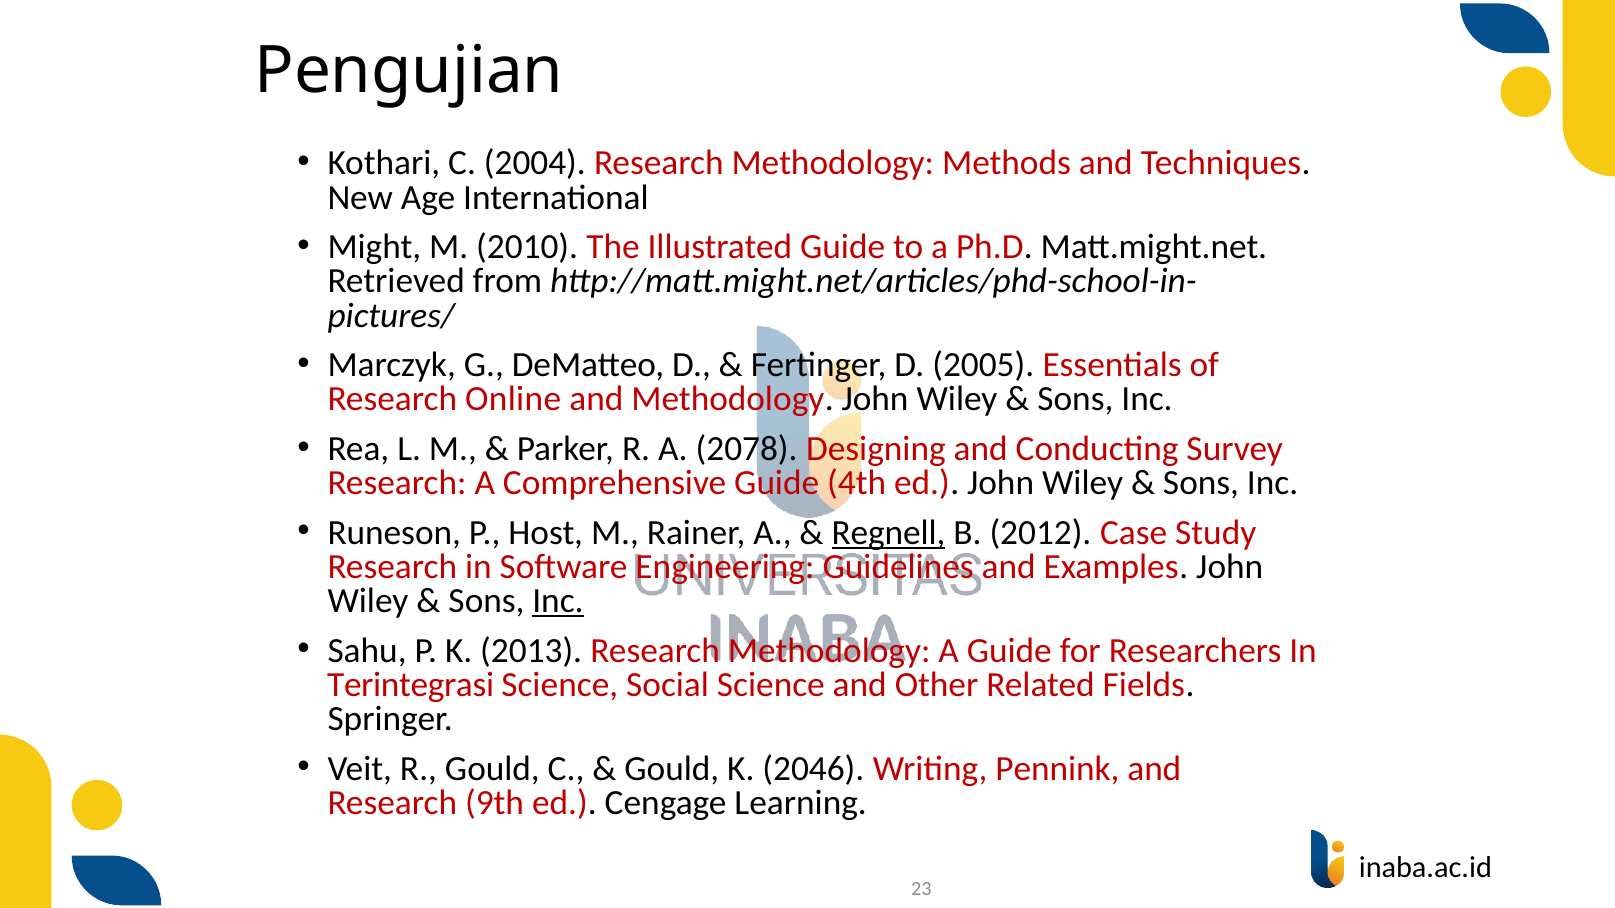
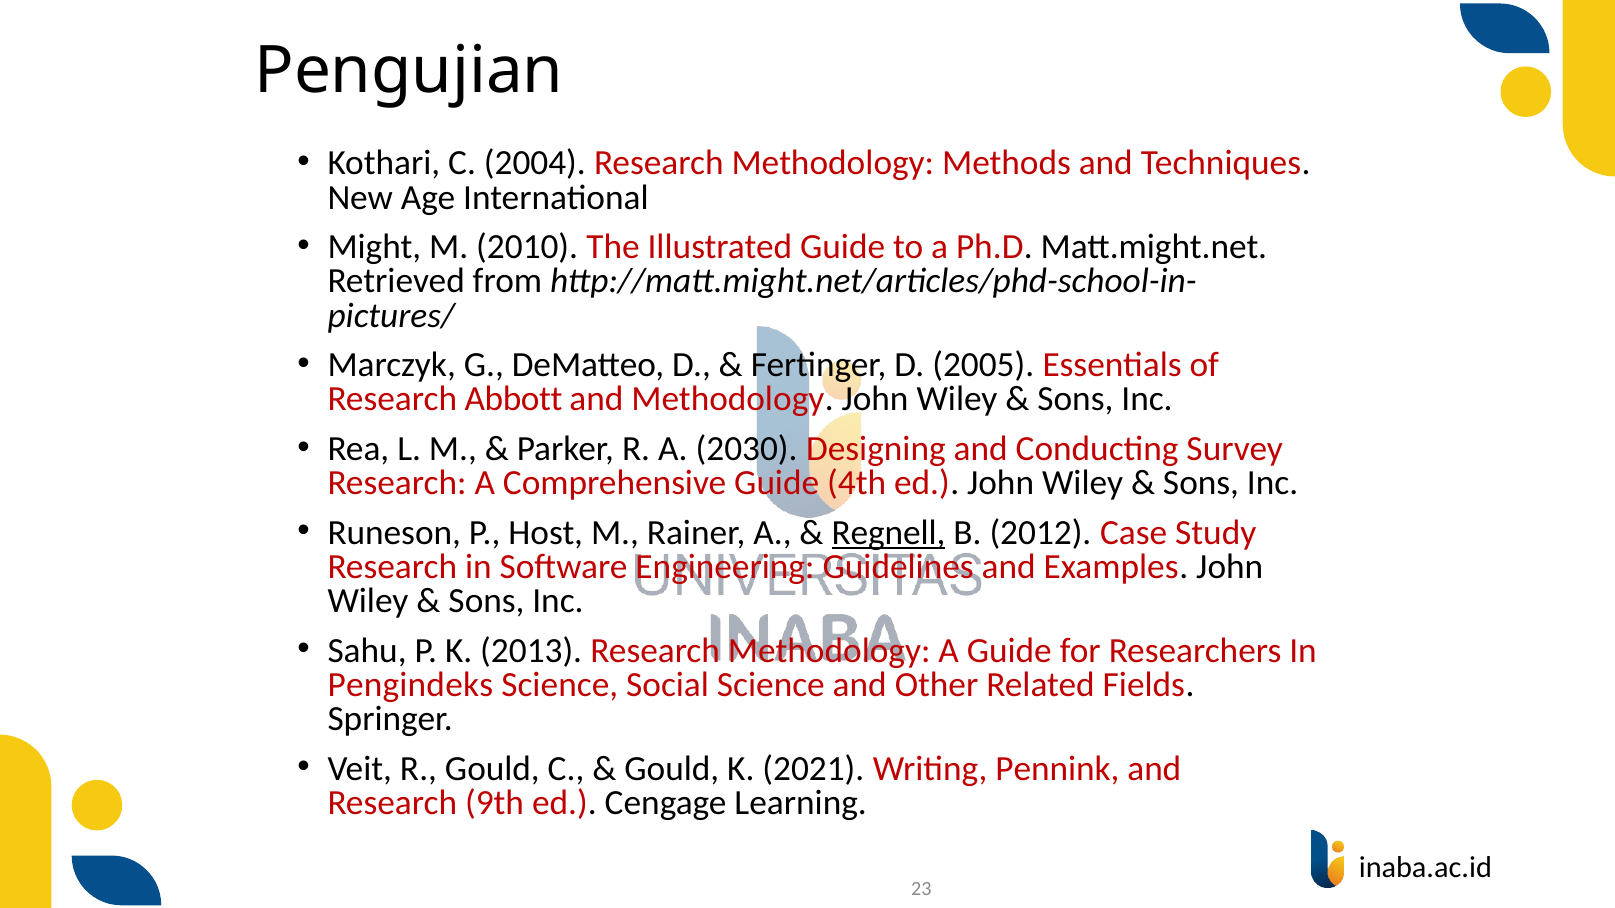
Online: Online -> Abbott (513, 399)
2078: 2078 -> 2030 (747, 449)
Inc underline: present -> none (558, 601)
Terintegrasi: Terintegrasi -> Pengindeks (410, 685)
2046: 2046 -> 2021 (813, 769)
